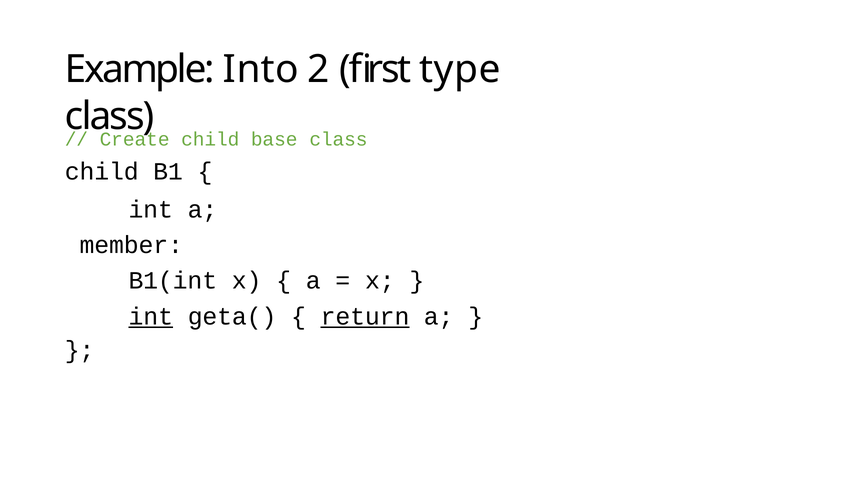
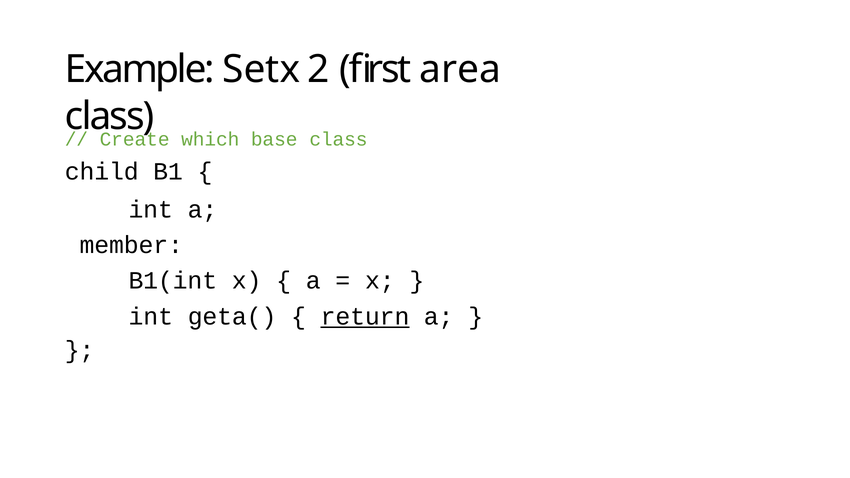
Into: Into -> Setx (261, 70)
type: type -> area (460, 70)
child: child -> which (210, 139)
int underline: present -> none (151, 316)
